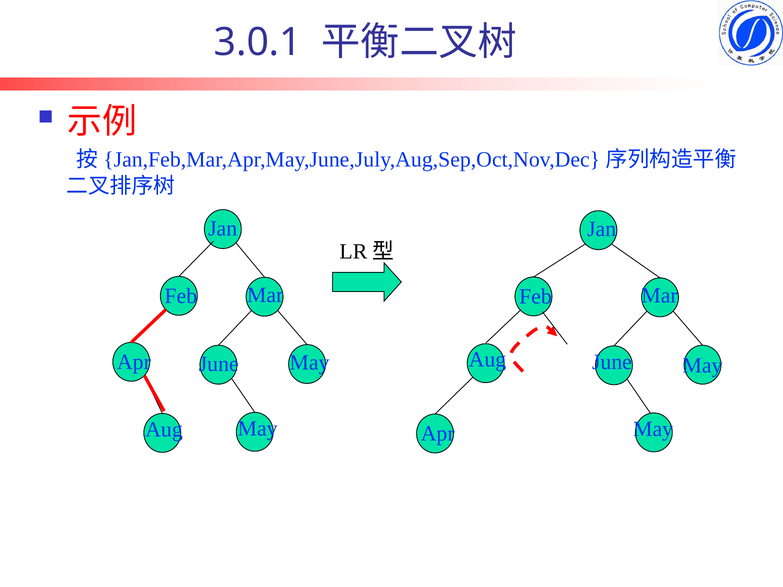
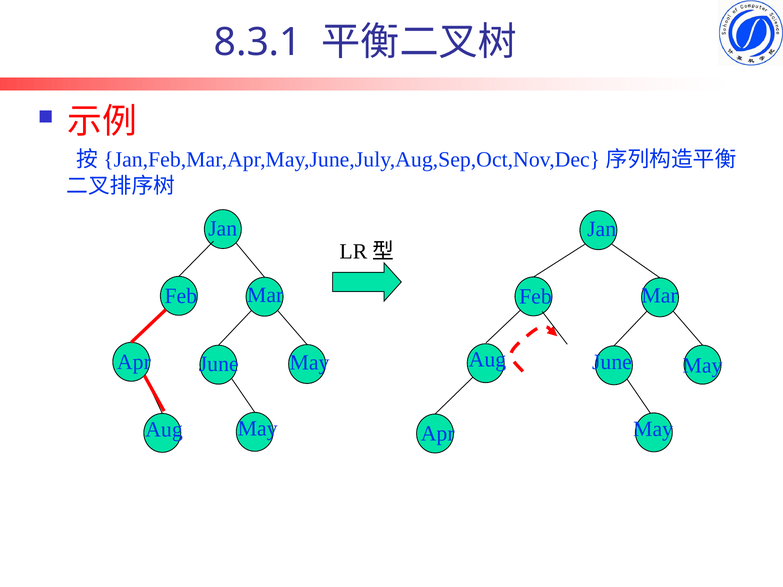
3.0.1: 3.0.1 -> 8.3.1 (258, 42)
